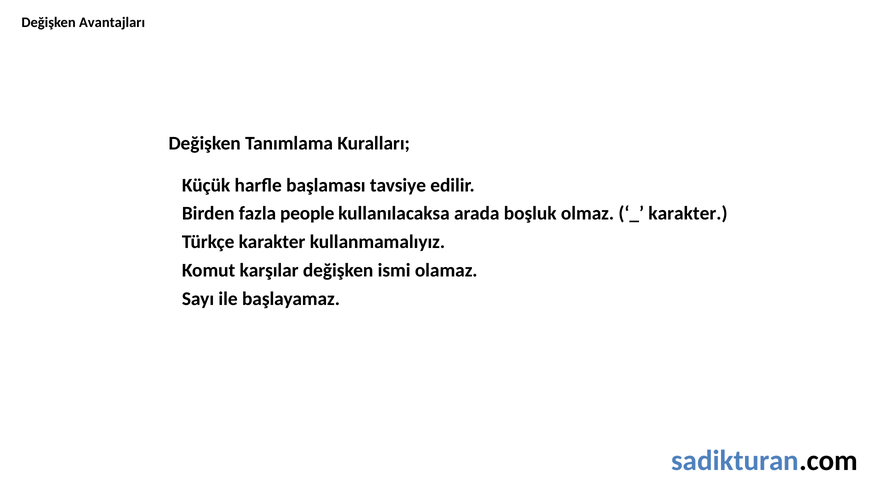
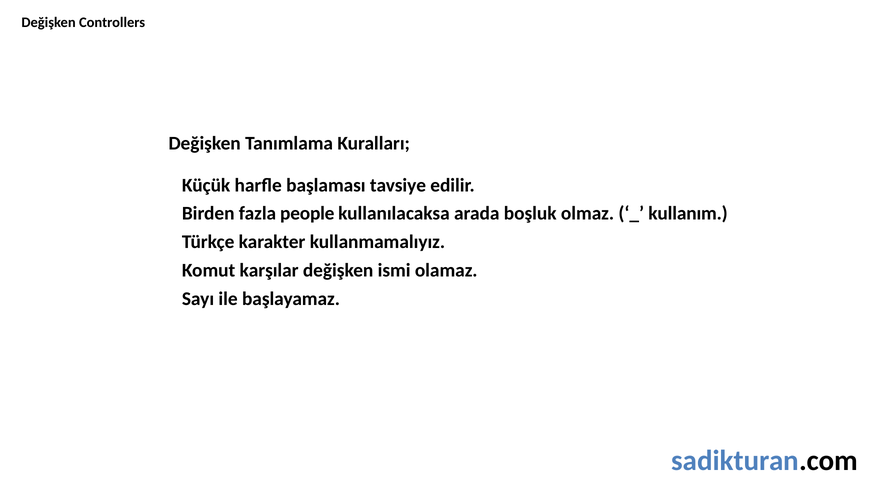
Avantajları: Avantajları -> Controllers (112, 23)
karakter: karakter -> kullanım (688, 214)
